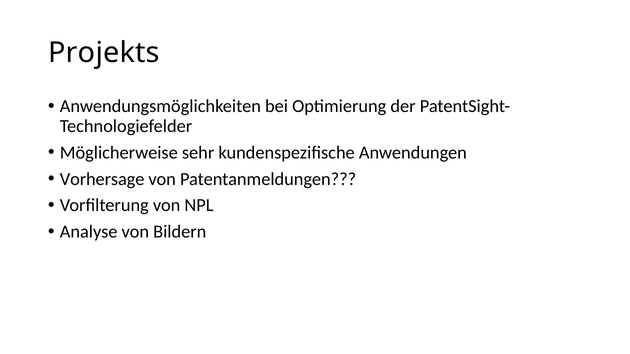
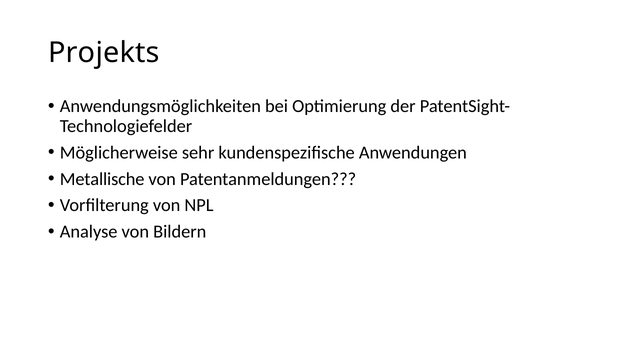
Vorhersage: Vorhersage -> Metallische (102, 179)
